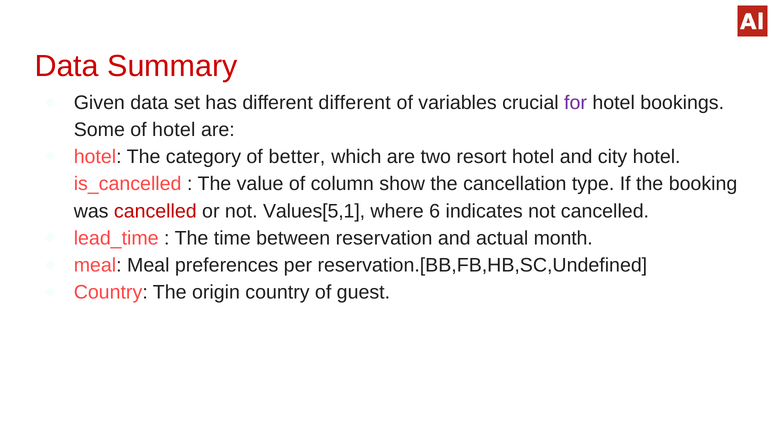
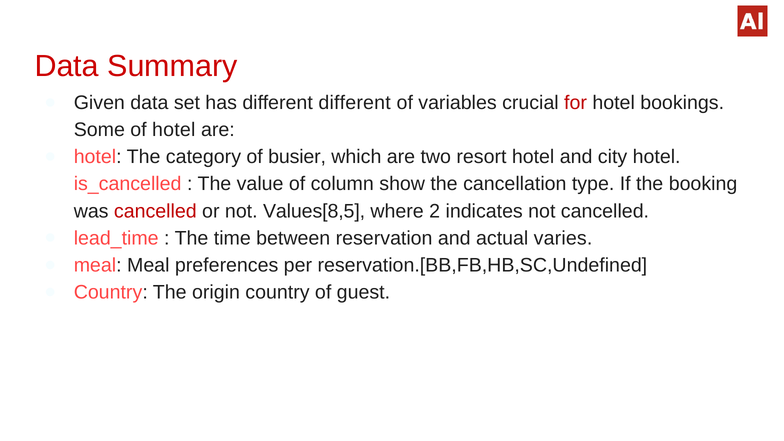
for colour: purple -> red (576, 103)
better: better -> busier (297, 157)
Values[5,1: Values[5,1 -> Values[8,5 (314, 211)
6: 6 -> 2 (435, 211)
month: month -> varies (563, 238)
